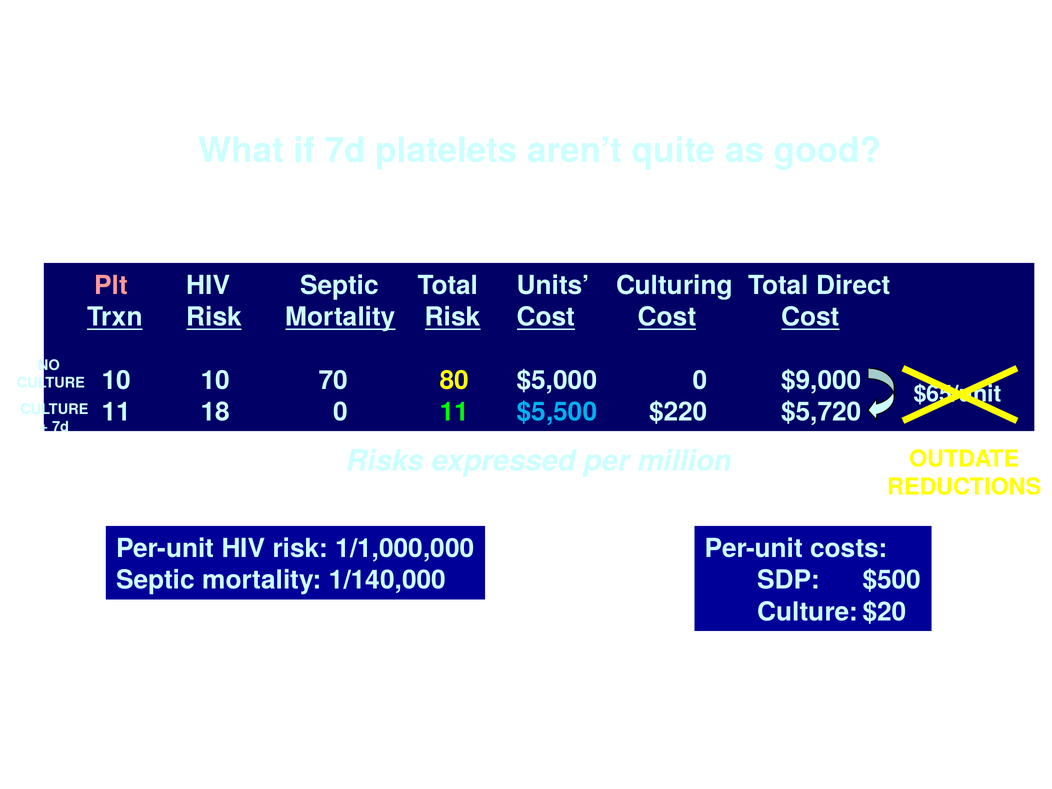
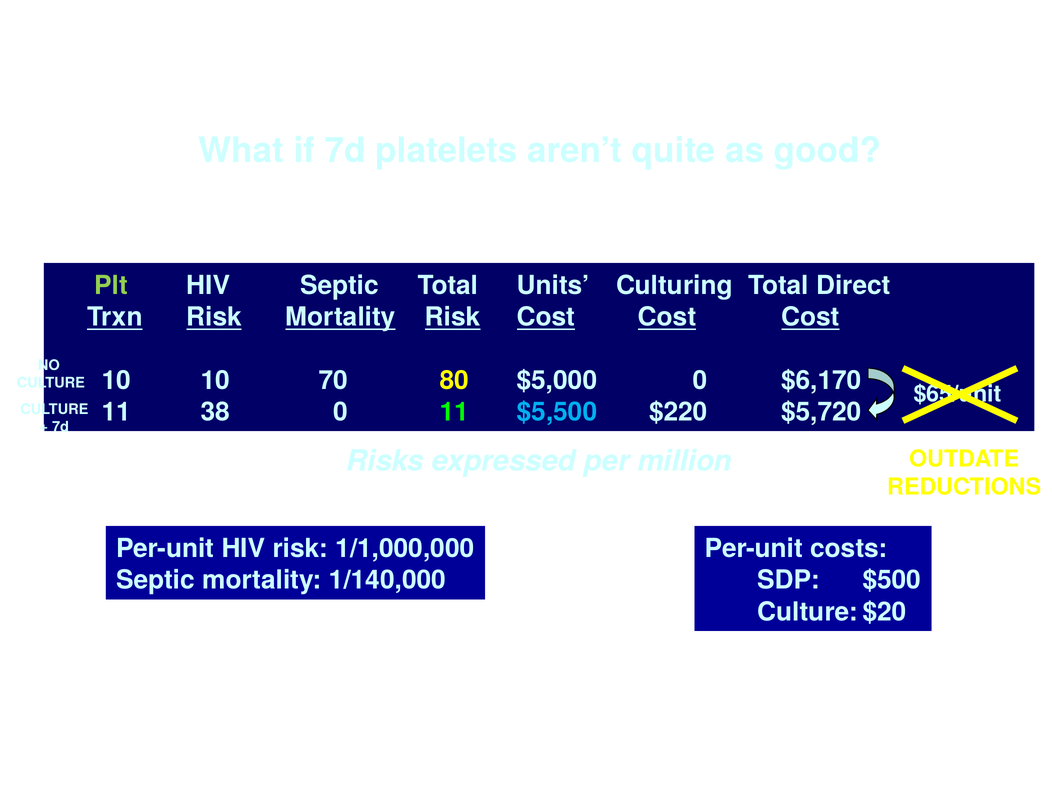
Plt colour: pink -> light green (111, 286)
$9,000: $9,000 -> $6,170 (821, 380)
18: 18 -> 38 (215, 412)
